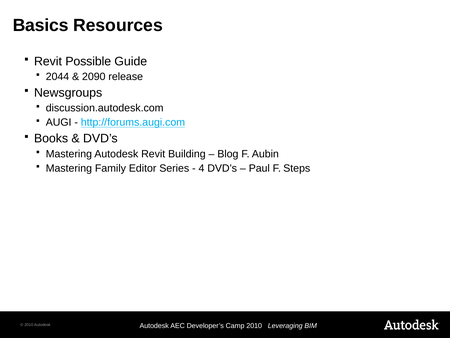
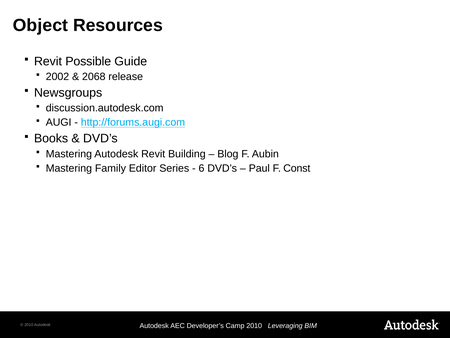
Basics: Basics -> Object (40, 25)
2044: 2044 -> 2002 (57, 77)
2090: 2090 -> 2068 (94, 77)
4: 4 -> 6 (201, 168)
Steps: Steps -> Const (297, 168)
